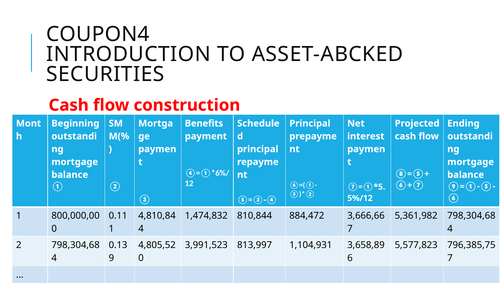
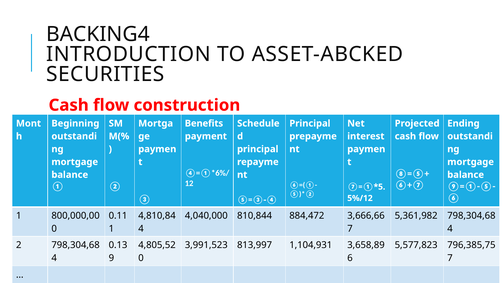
COUPON4: COUPON4 -> BACKING4 (98, 34)
1,474,832: 1,474,832 -> 4,040,000 (206, 216)
